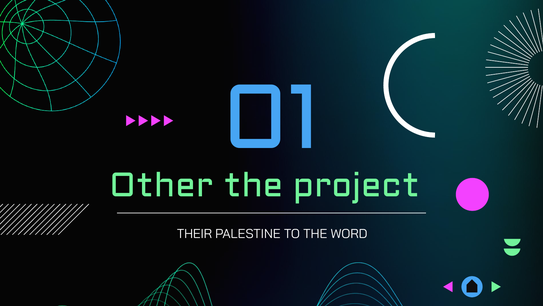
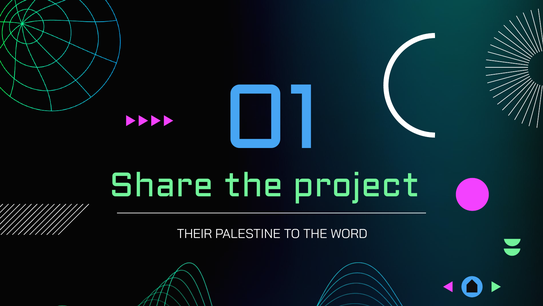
Other: Other -> Share (162, 185)
